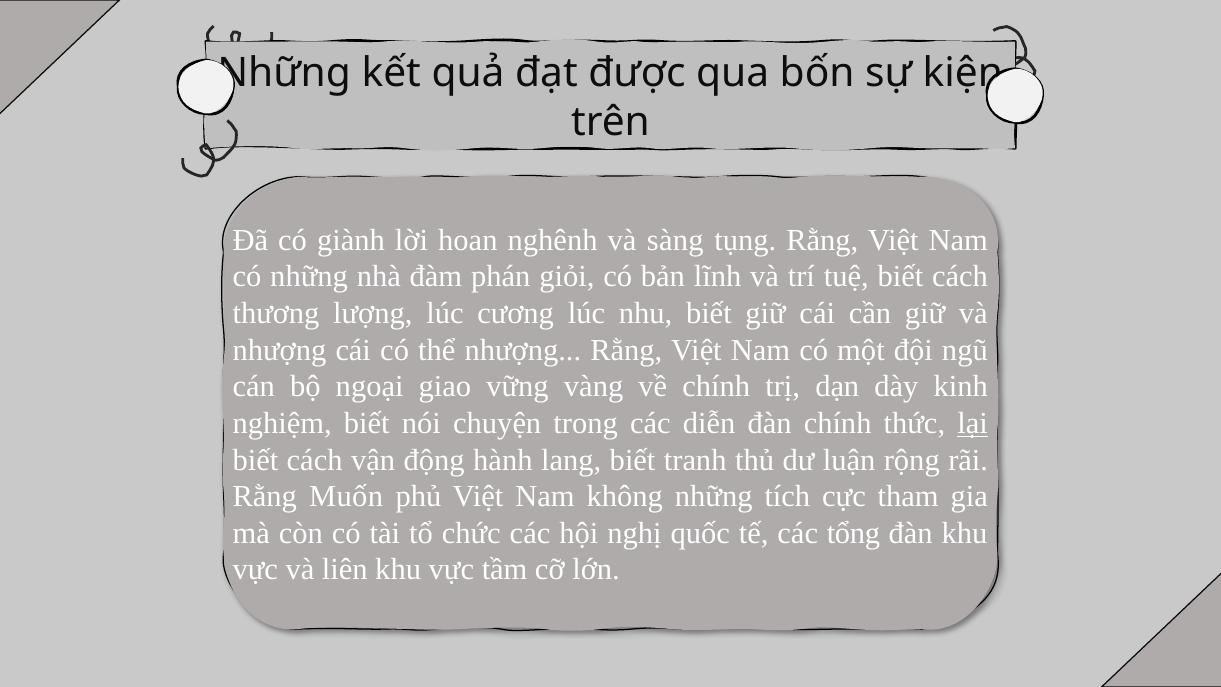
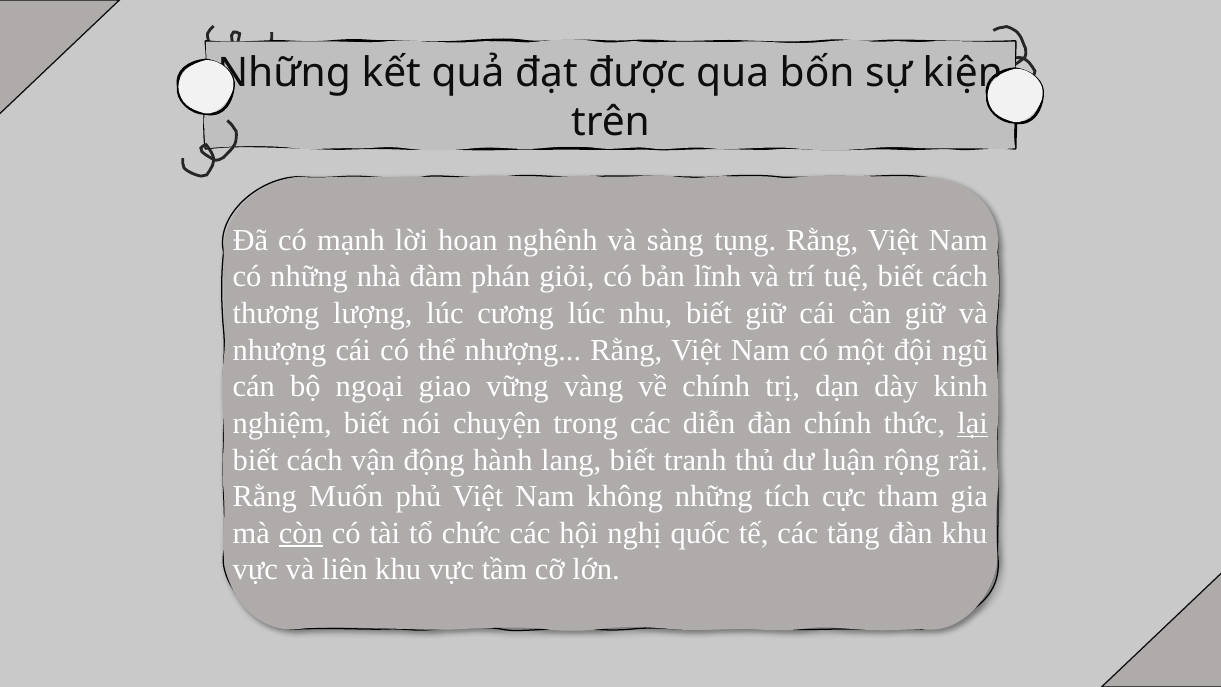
giành: giành -> mạnh (351, 240)
còn underline: none -> present (301, 533)
tổng: tổng -> tăng (853, 533)
